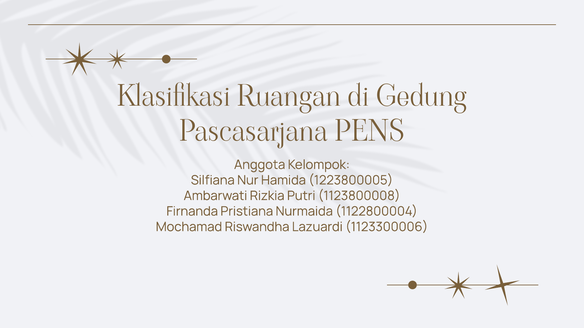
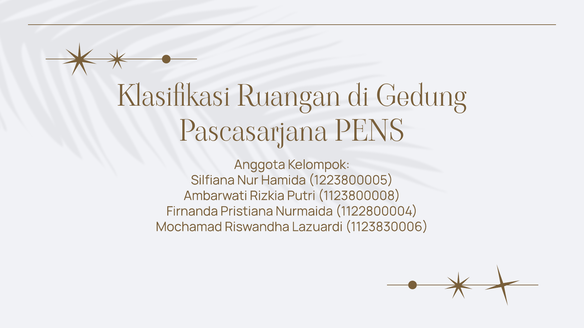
1123300006: 1123300006 -> 1123830006 (387, 227)
